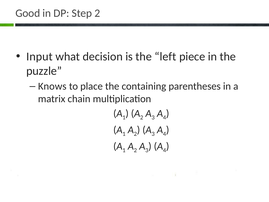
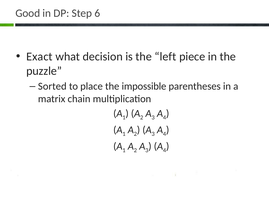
Step 2: 2 -> 6 (97, 13)
Input: Input -> Exact (39, 56)
Knows: Knows -> Sorted (52, 86)
containing: containing -> impossible (144, 86)
